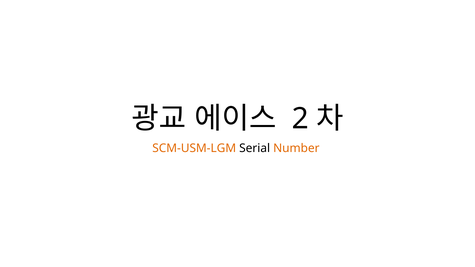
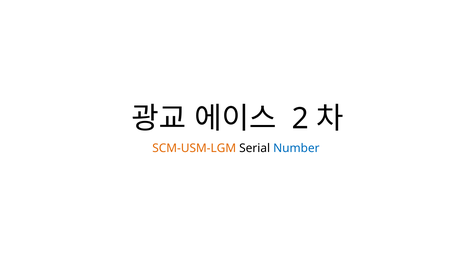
Number colour: orange -> blue (296, 148)
